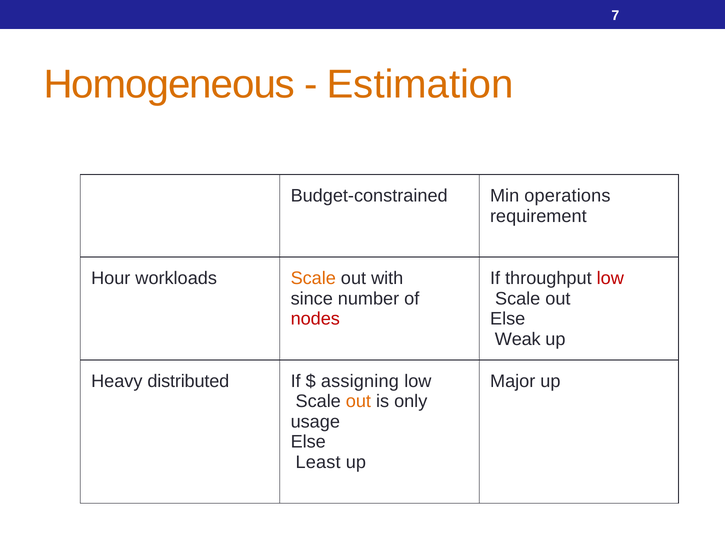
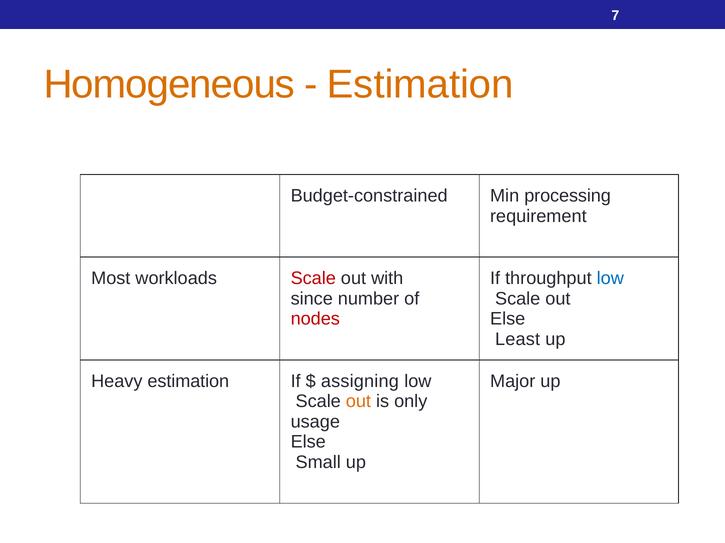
operations: operations -> processing (568, 196)
Hour: Hour -> Most (111, 279)
Scale colour: orange -> red (313, 279)
low colour: red -> blue (610, 279)
Weak: Weak -> Least (518, 340)
Heavy distributed: distributed -> estimation (188, 382)
Least: Least -> Small (318, 463)
